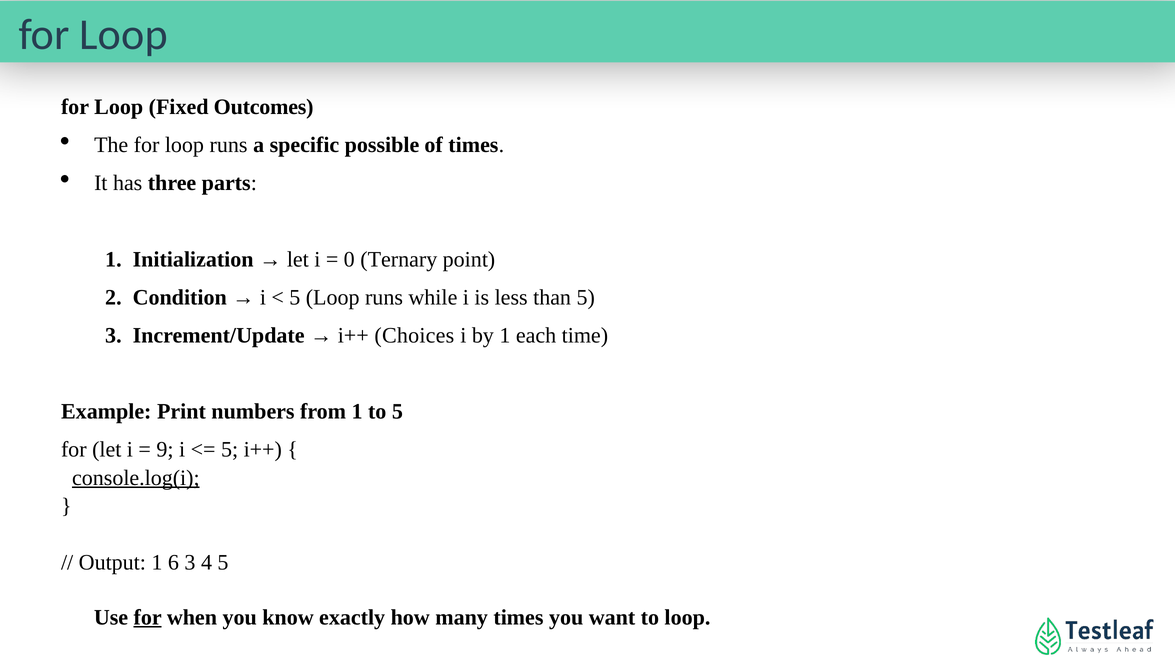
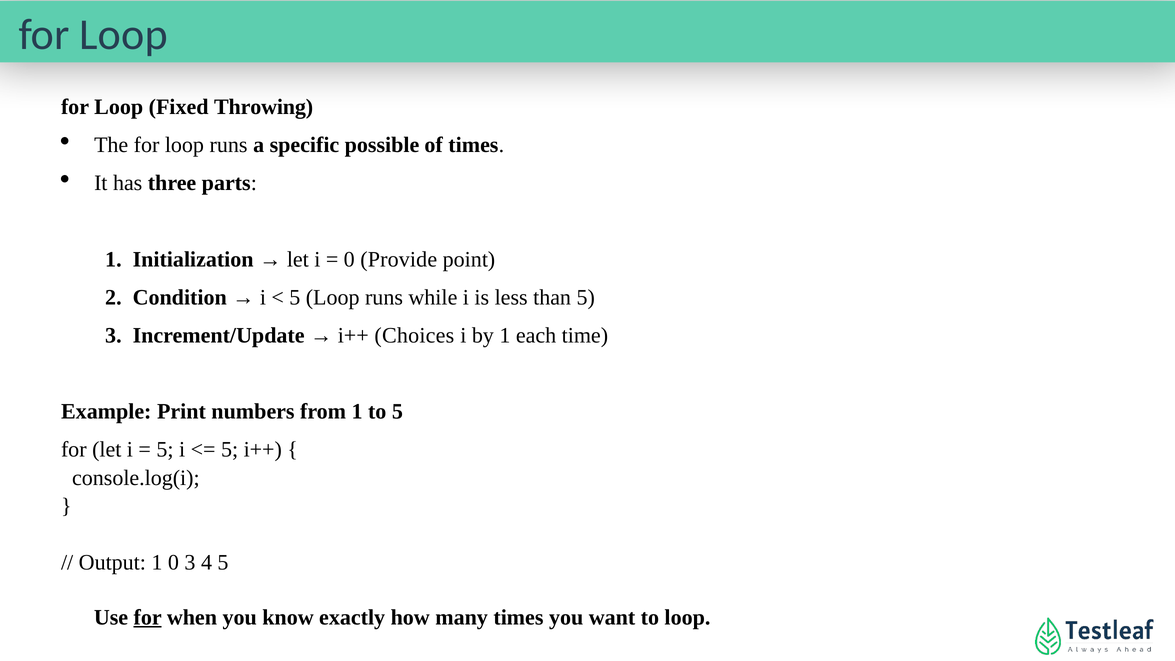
Outcomes: Outcomes -> Throwing (264, 107)
Ternary: Ternary -> Provide (399, 259)
9: 9 -> 5 (165, 450)
console.log(i underline: present -> none (136, 478)
1 6: 6 -> 0 (173, 563)
